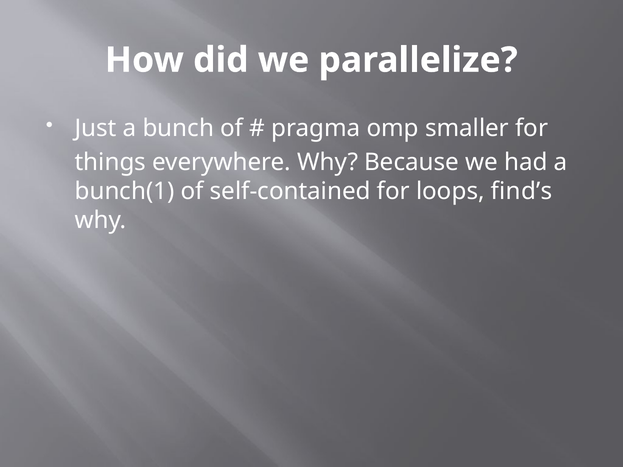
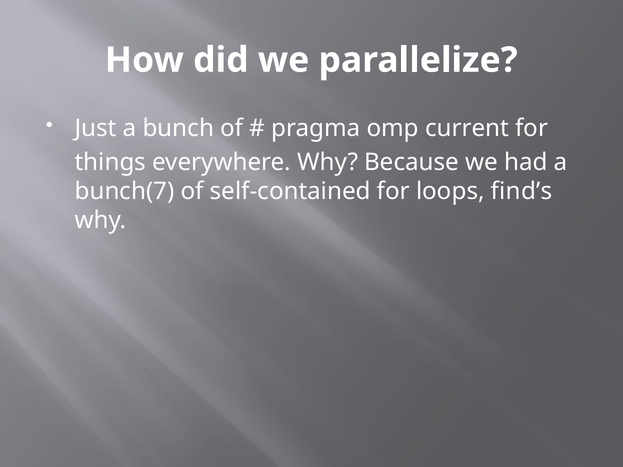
smaller: smaller -> current (467, 128)
bunch(1: bunch(1 -> bunch(7 (125, 191)
